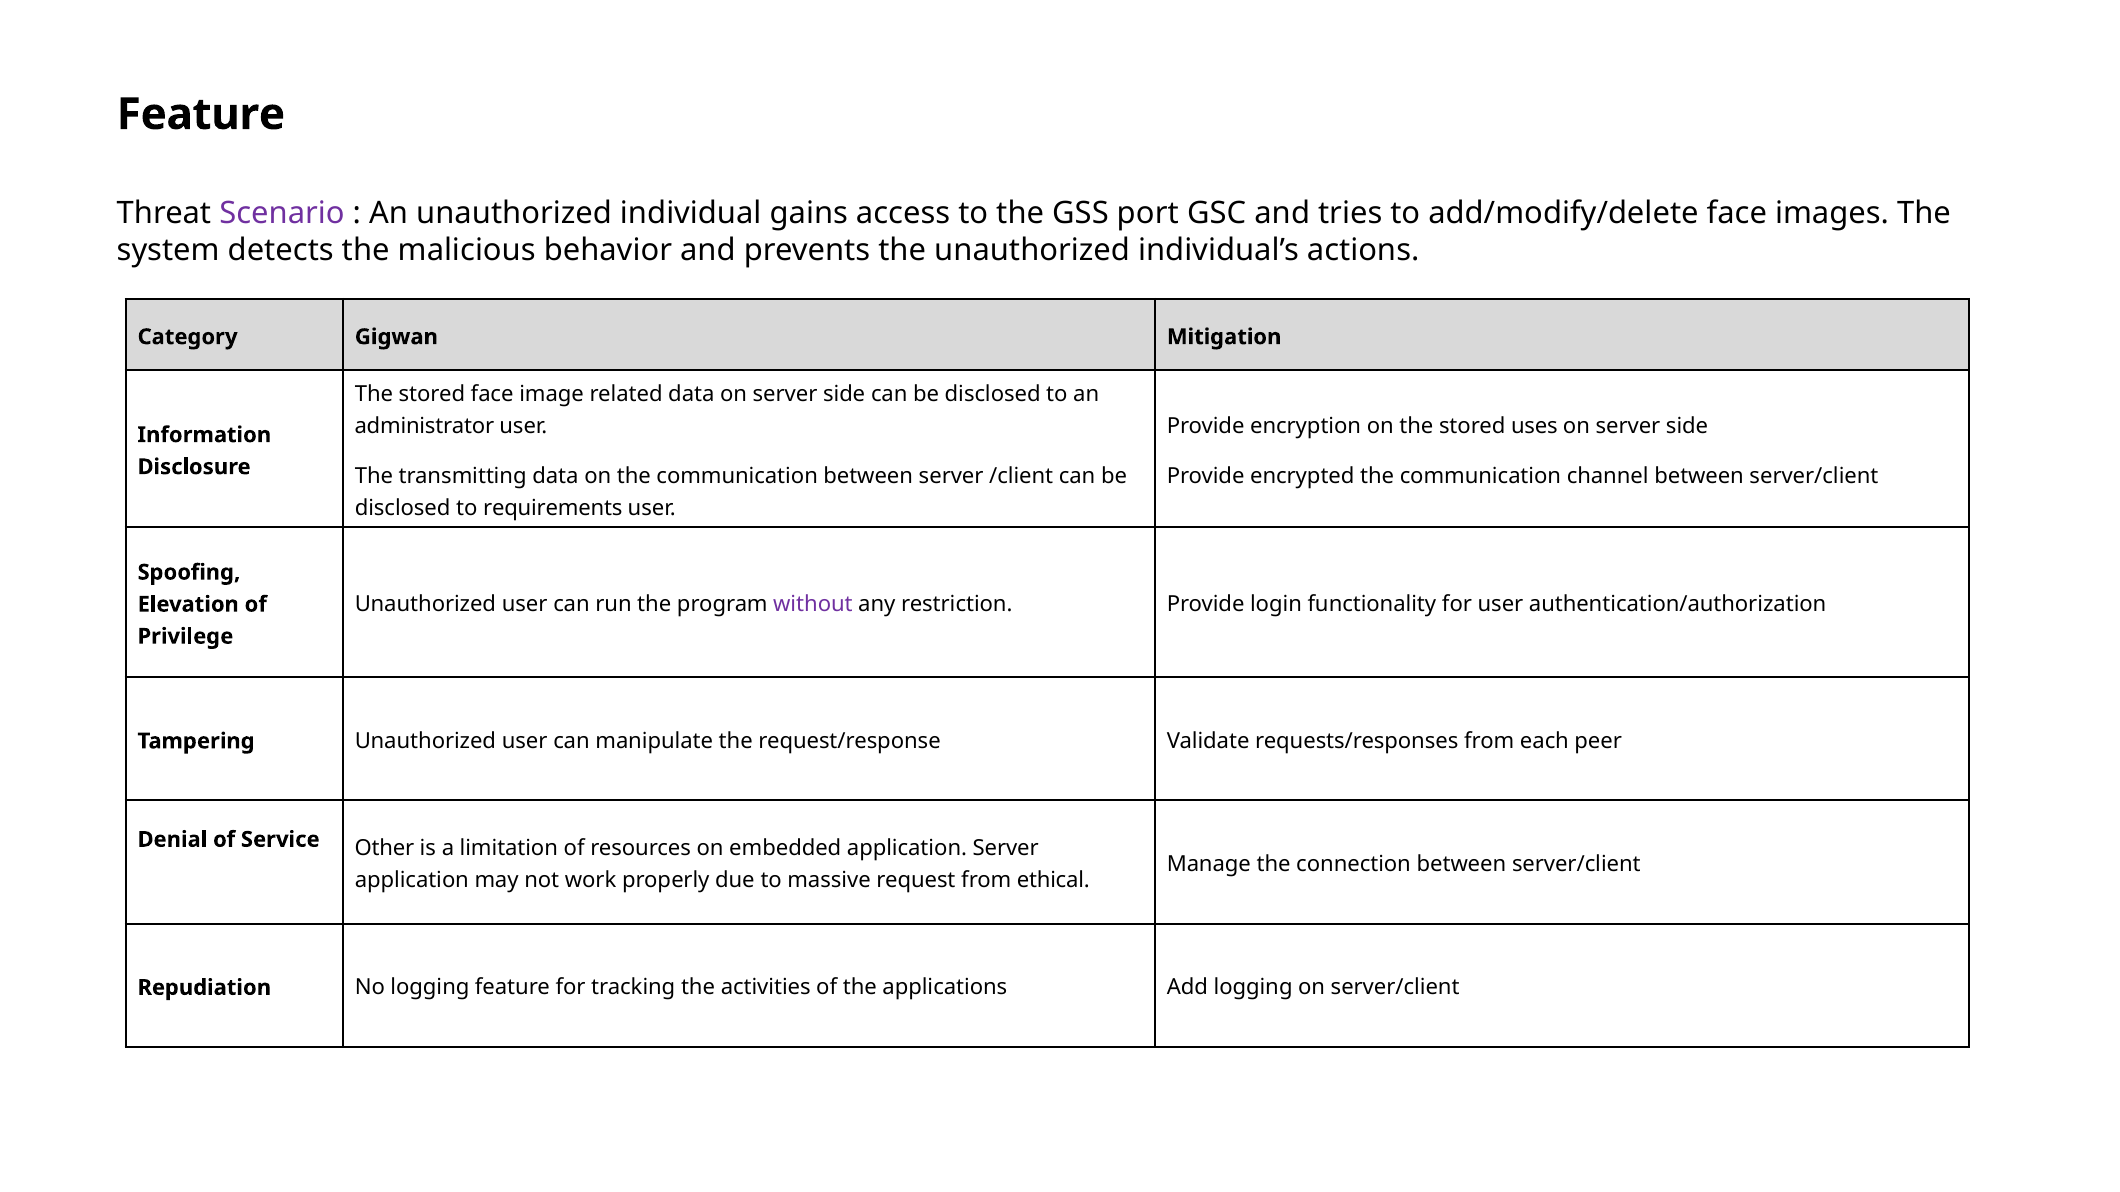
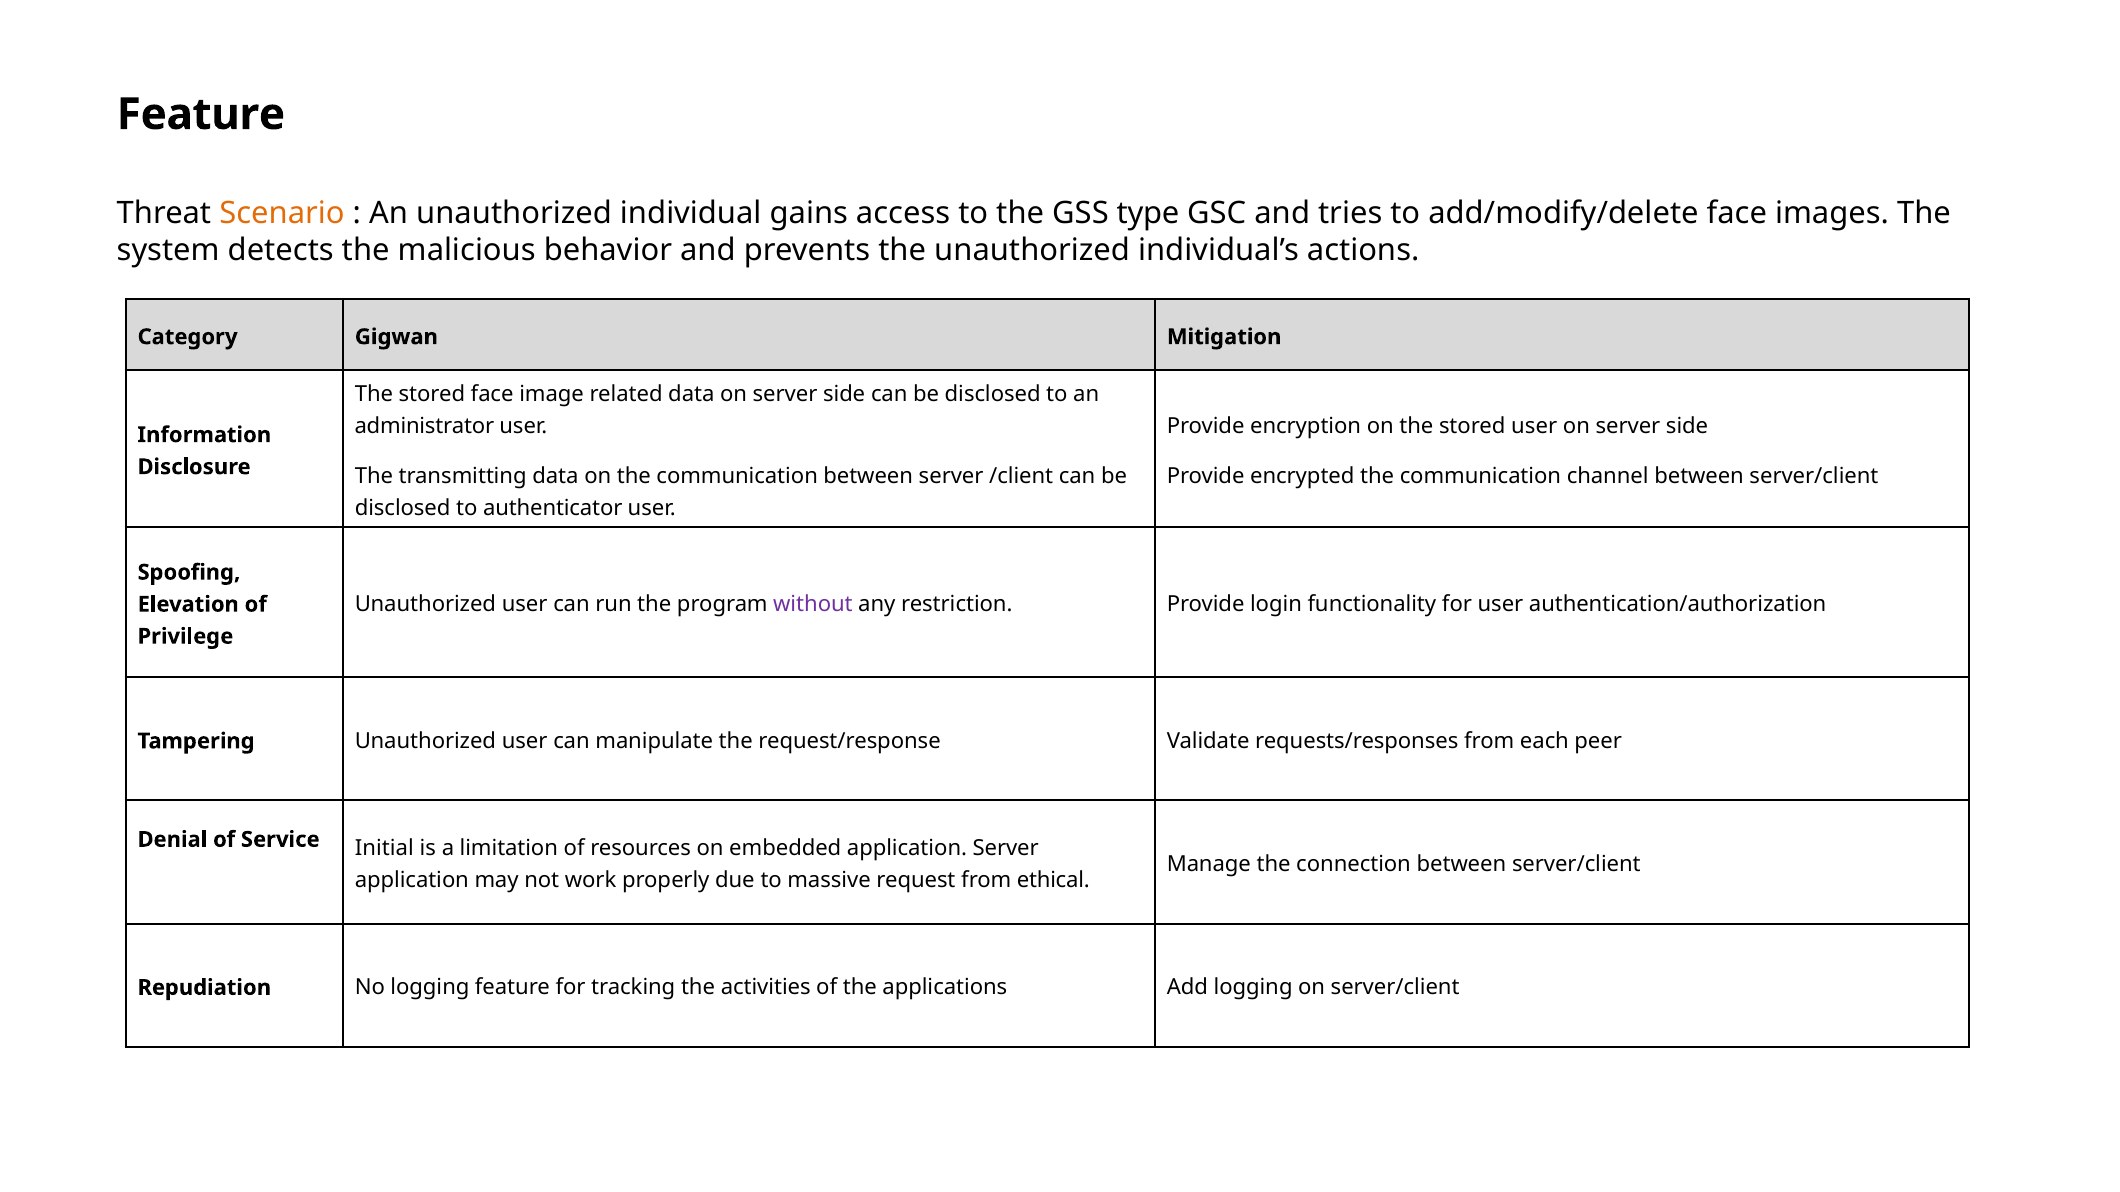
Scenario colour: purple -> orange (282, 213)
port: port -> type (1148, 213)
stored uses: uses -> user (1534, 426)
requirements: requirements -> authenticator (553, 508)
Other: Other -> Initial (384, 849)
